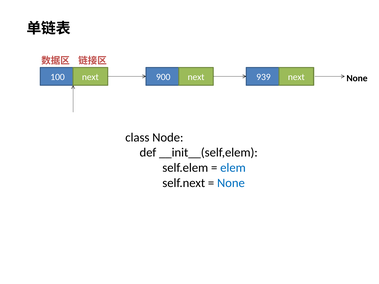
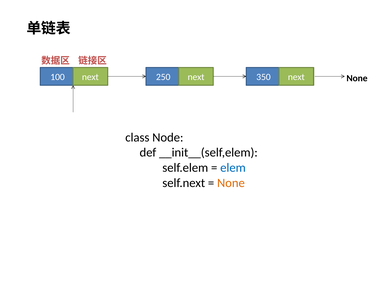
900: 900 -> 250 (163, 77)
939: 939 -> 350 (263, 77)
None colour: blue -> orange (231, 183)
